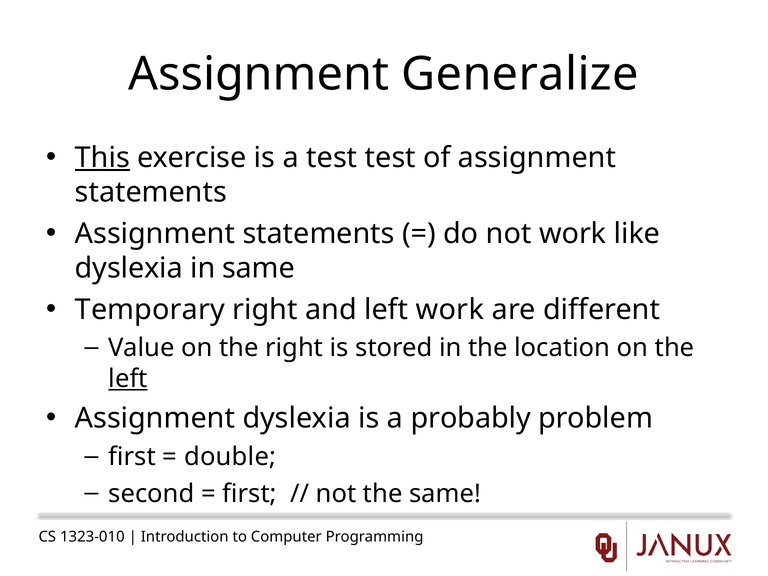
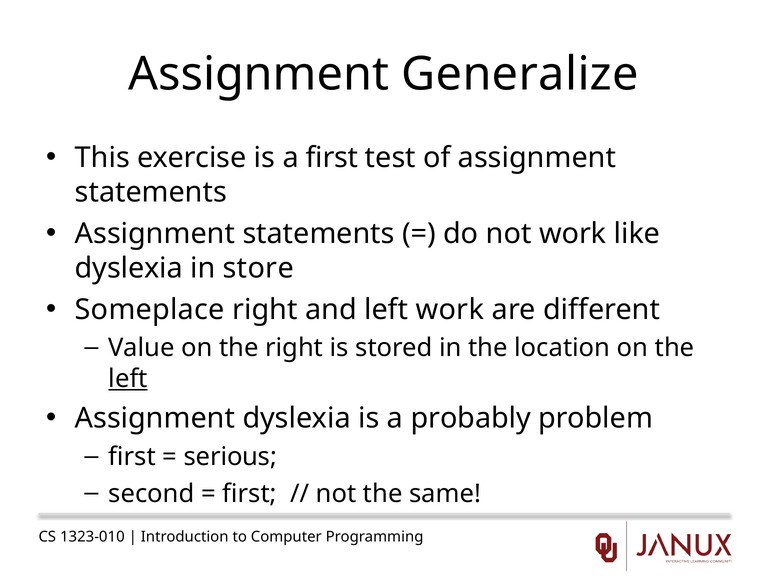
This underline: present -> none (102, 158)
a test: test -> first (332, 158)
in same: same -> store (258, 268)
Temporary: Temporary -> Someplace (150, 310)
double: double -> serious (230, 457)
